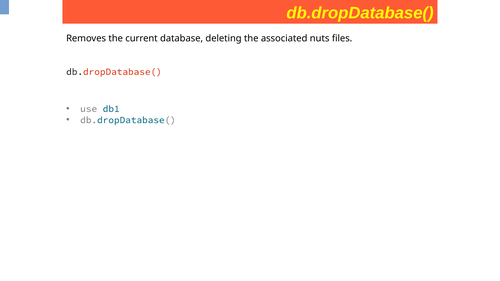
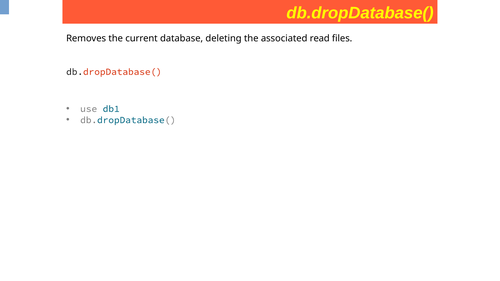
nuts: nuts -> read (320, 38)
